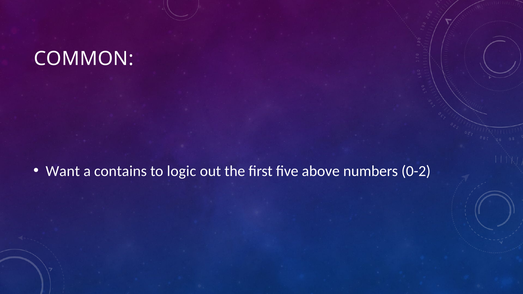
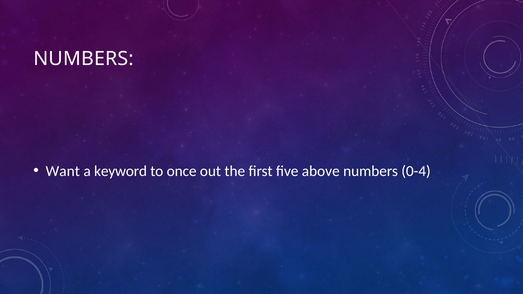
COMMON: COMMON -> NUMBERS (84, 59)
contains: contains -> keyword (121, 171)
logic: logic -> once (182, 171)
0-2: 0-2 -> 0-4 (416, 171)
